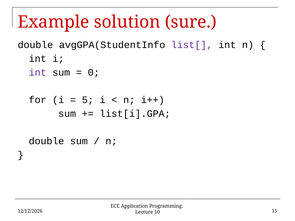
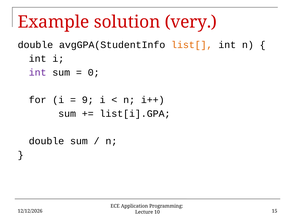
sure: sure -> very (191, 22)
list[ colour: purple -> orange (192, 45)
5: 5 -> 9 (88, 100)
